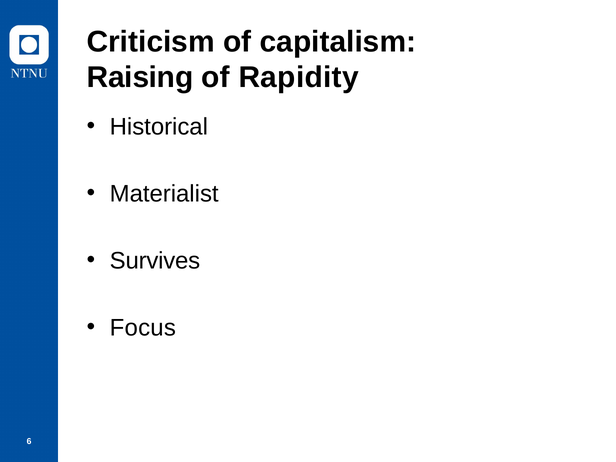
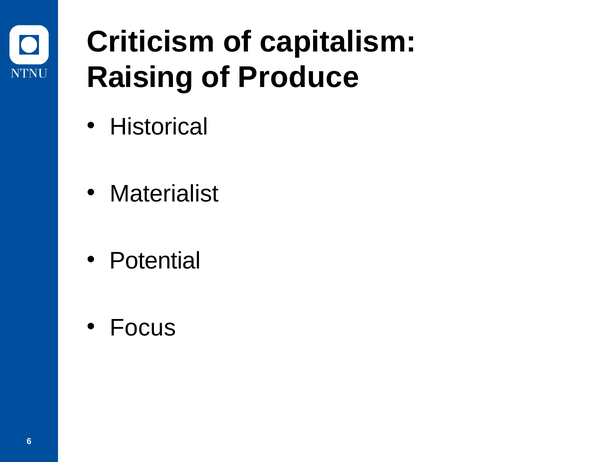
Rapidity: Rapidity -> Produce (299, 78)
Survives: Survives -> Potential (155, 261)
